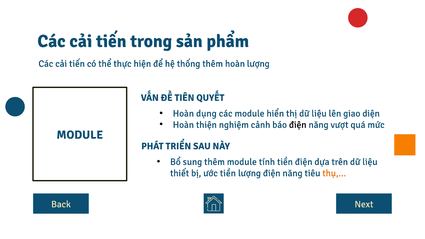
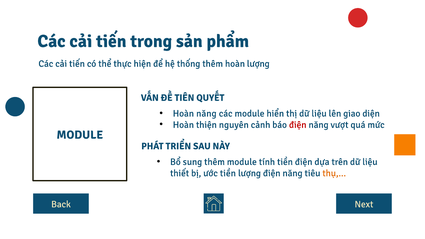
Hoàn dụng: dụng -> năng (206, 113)
nghiệm: nghiệm -> nguyên (234, 125)
điện colour: black -> red (298, 125)
